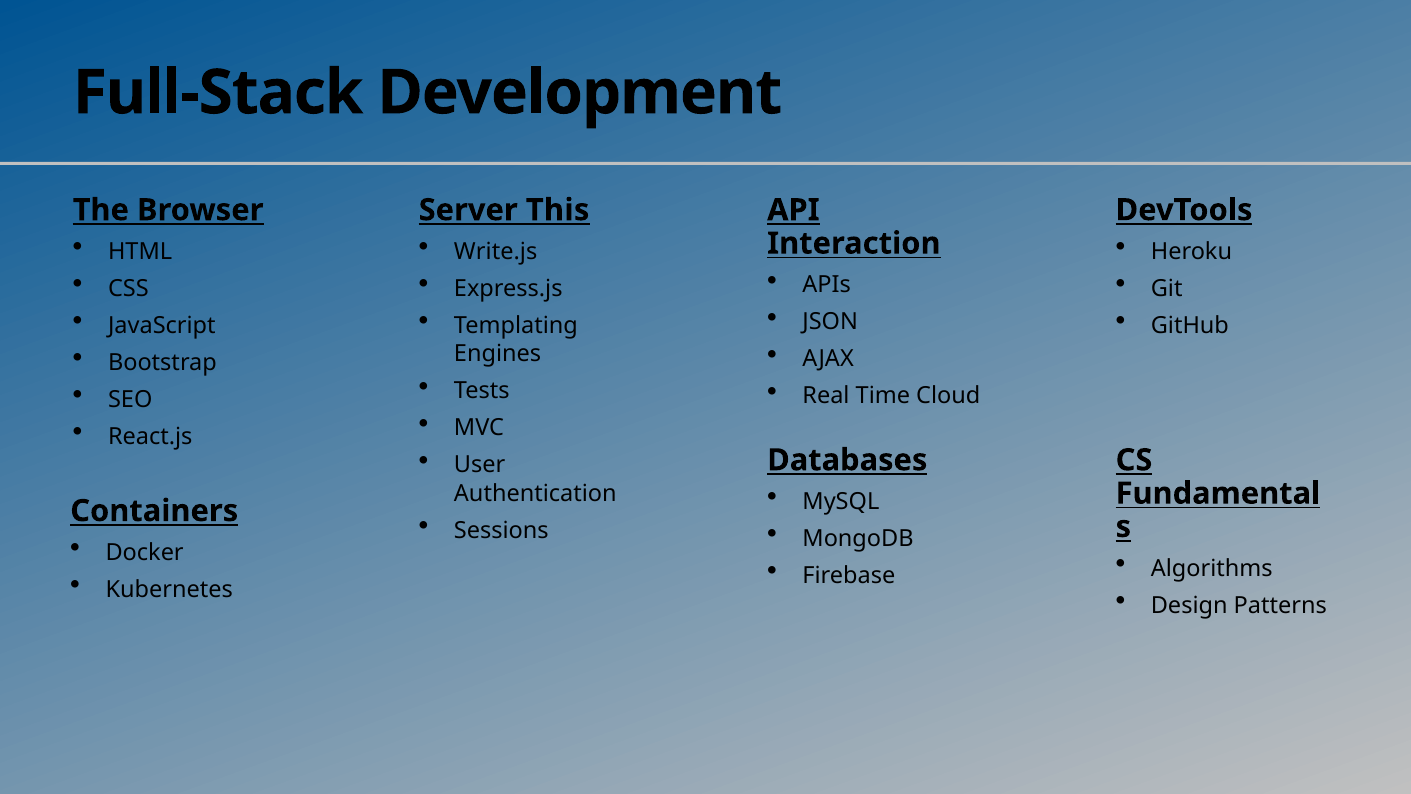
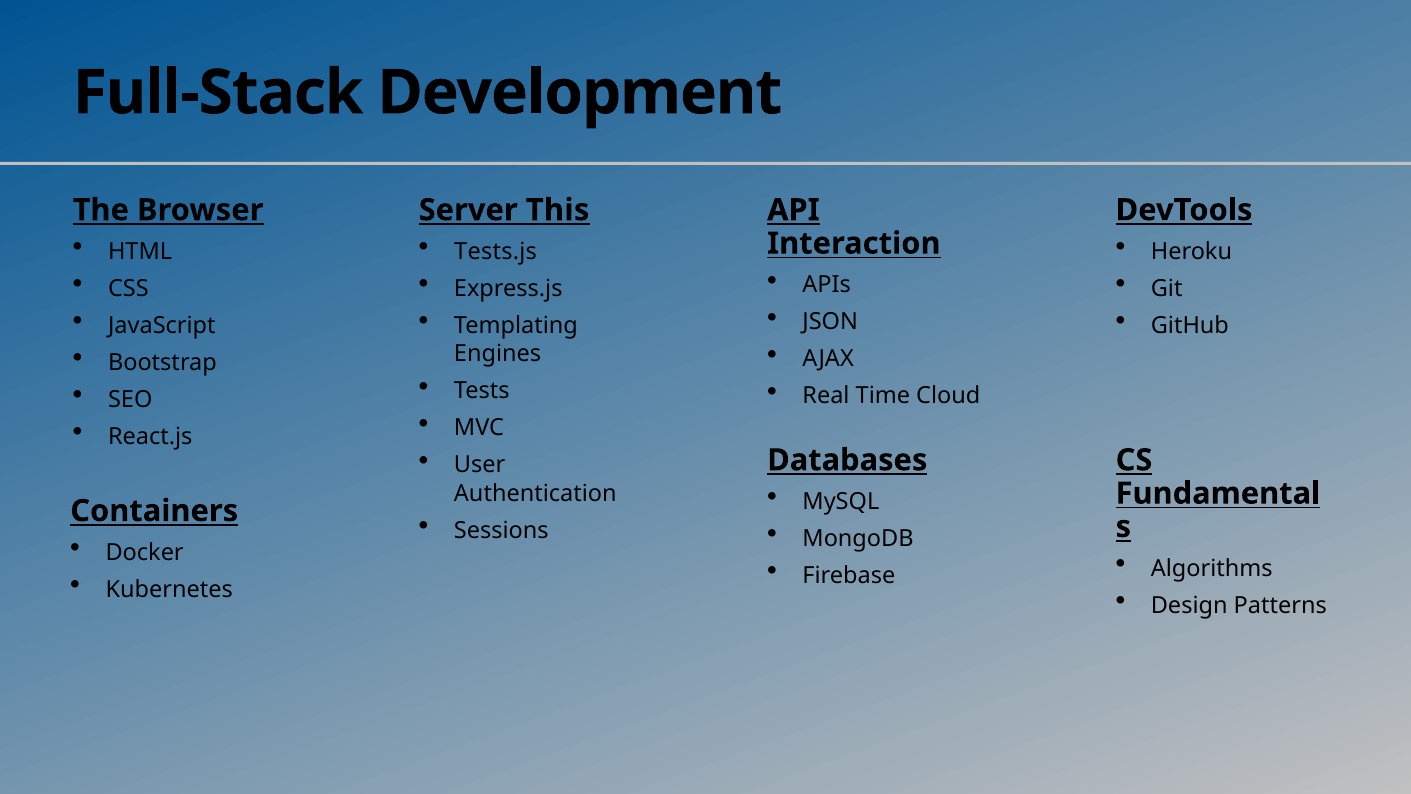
Write.js: Write.js -> Tests.js (496, 251)
